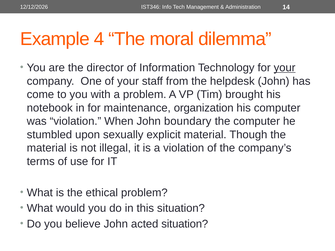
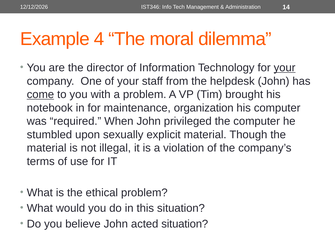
come underline: none -> present (40, 95)
was violation: violation -> required (75, 121)
boundary: boundary -> privileged (188, 121)
